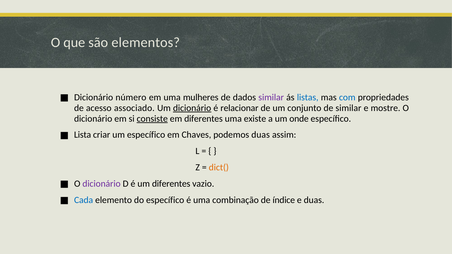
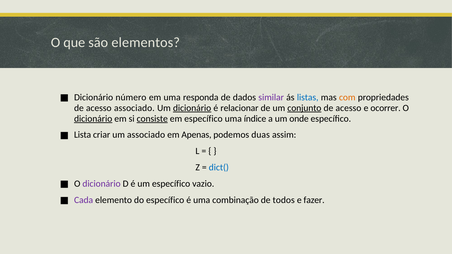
mulheres: mulheres -> responda (201, 97)
com colour: blue -> orange (347, 97)
conjunto underline: none -> present (304, 108)
similar: similar -> acesso (348, 108)
mostre: mostre -> ocorrer (386, 108)
dicionário underline: none -> present (93, 119)
em diferentes: diferentes -> específico (203, 119)
existe: existe -> índice (255, 119)
um específico: específico -> associado (146, 135)
Chaves: Chaves -> Apenas (196, 135)
dict( colour: orange -> blue (219, 168)
um diferentes: diferentes -> específico (171, 184)
Cada colour: blue -> purple (84, 200)
índice: índice -> todos (284, 200)
e duas: duas -> fazer (314, 200)
